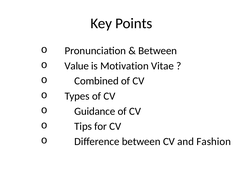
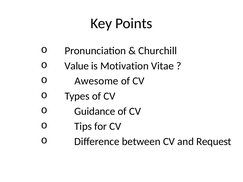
Between: Between -> Churchill (158, 51)
Combined: Combined -> Awesome (96, 81)
Fashion: Fashion -> Request (214, 142)
